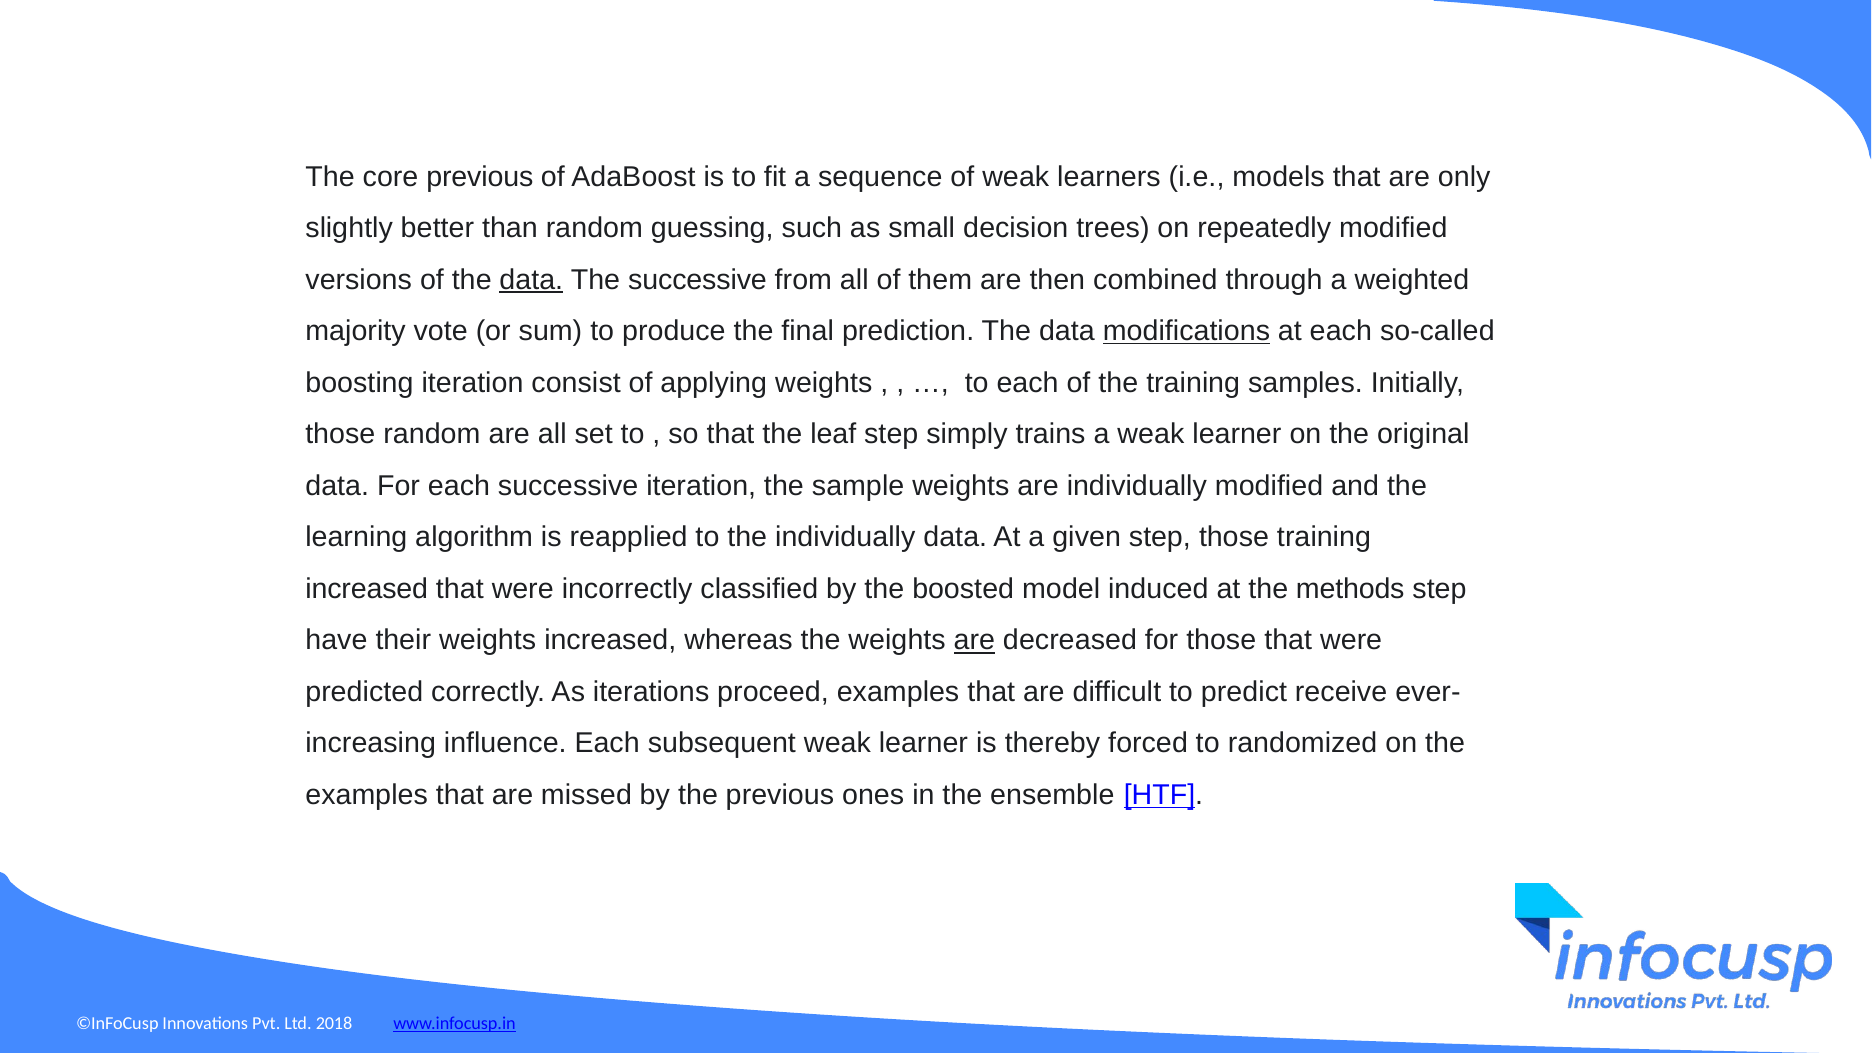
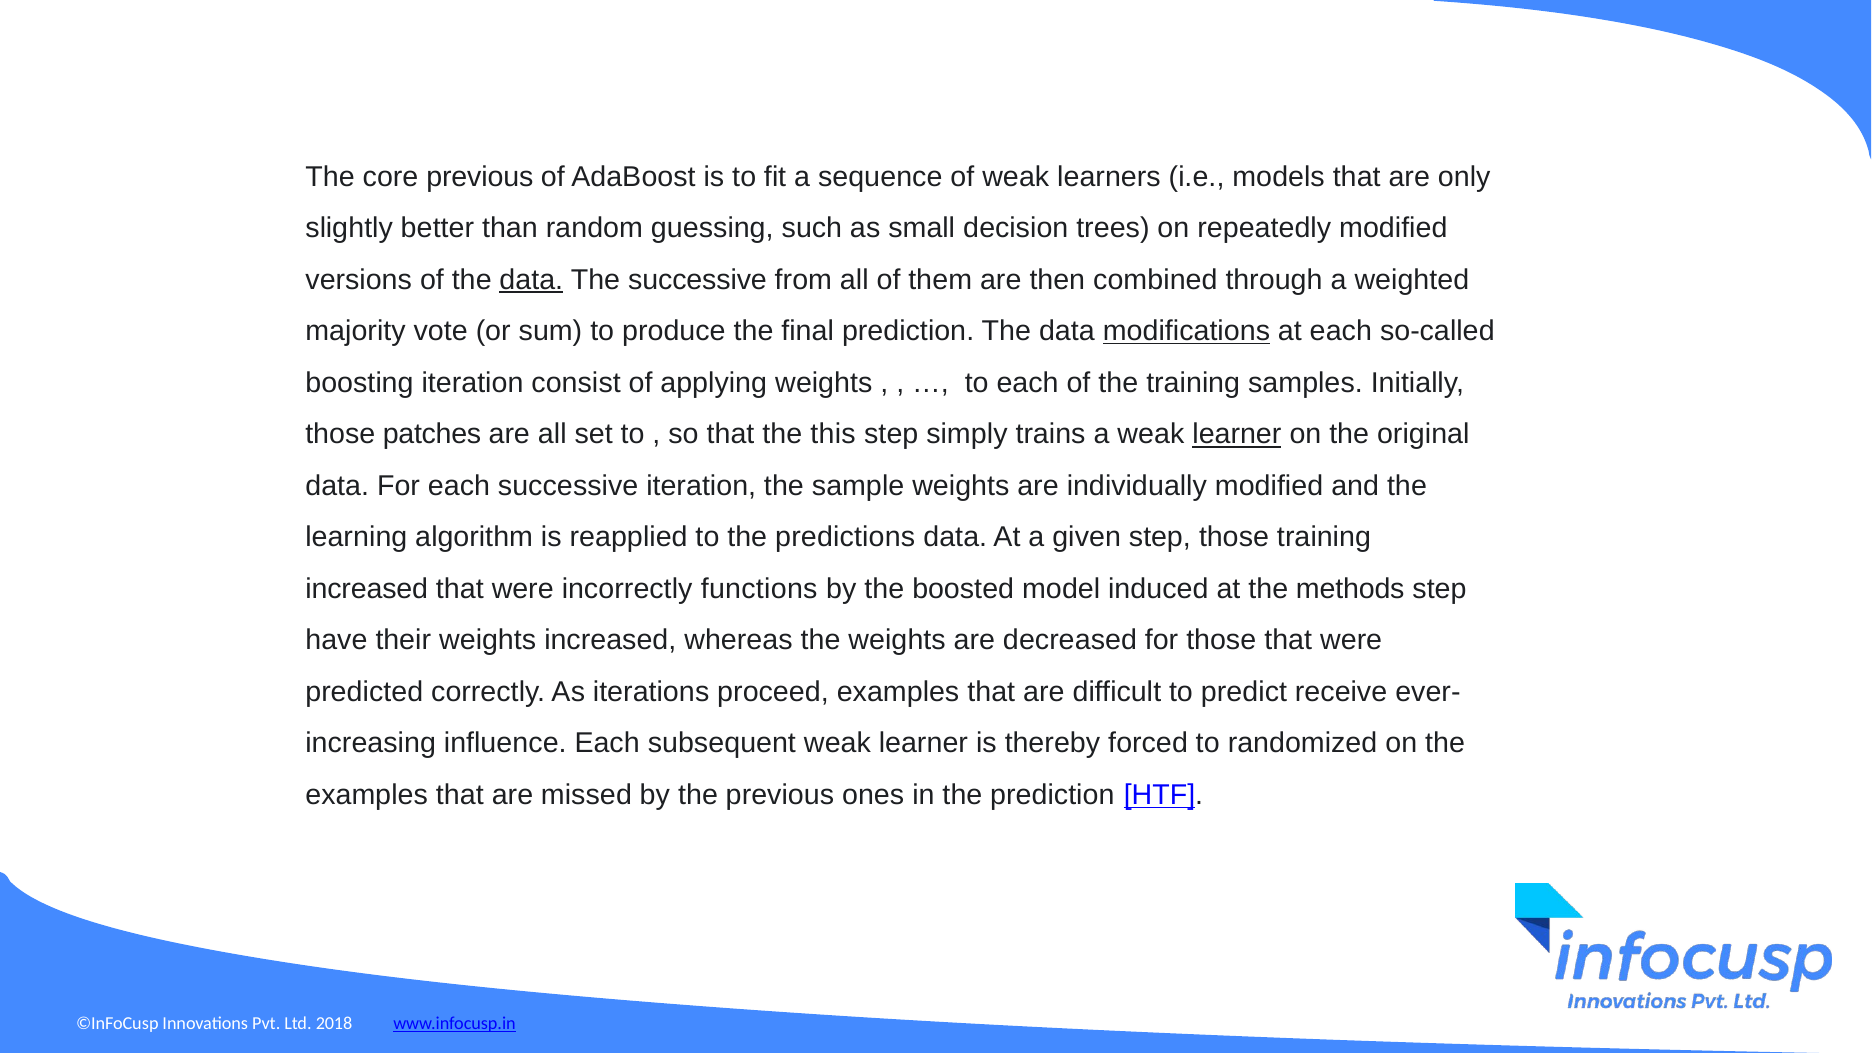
those random: random -> patches (432, 434)
leaf: leaf -> this (833, 434)
learner underline: none -> present (1237, 434)
the individually: individually -> predictions (845, 537)
classified: classified -> functions (759, 589)
are underline: present -> none (974, 640)
the ensemble: ensemble -> prediction (1052, 795)
